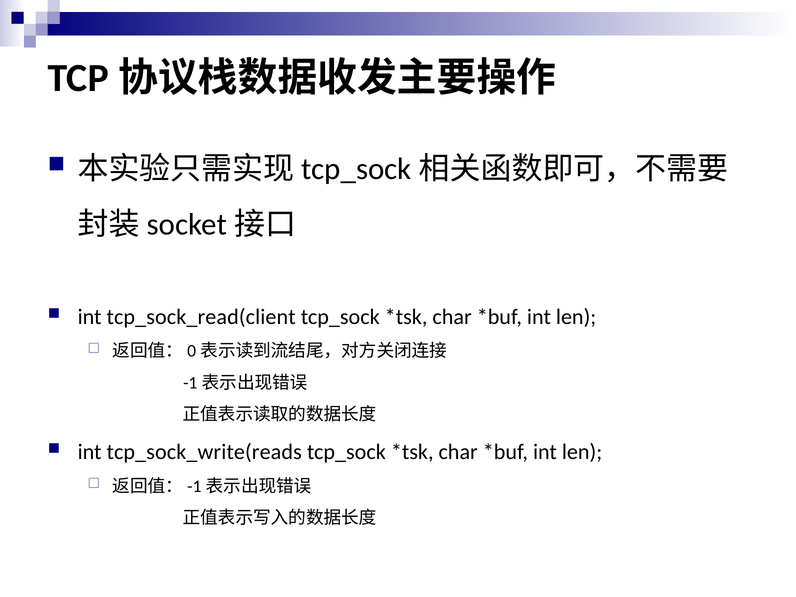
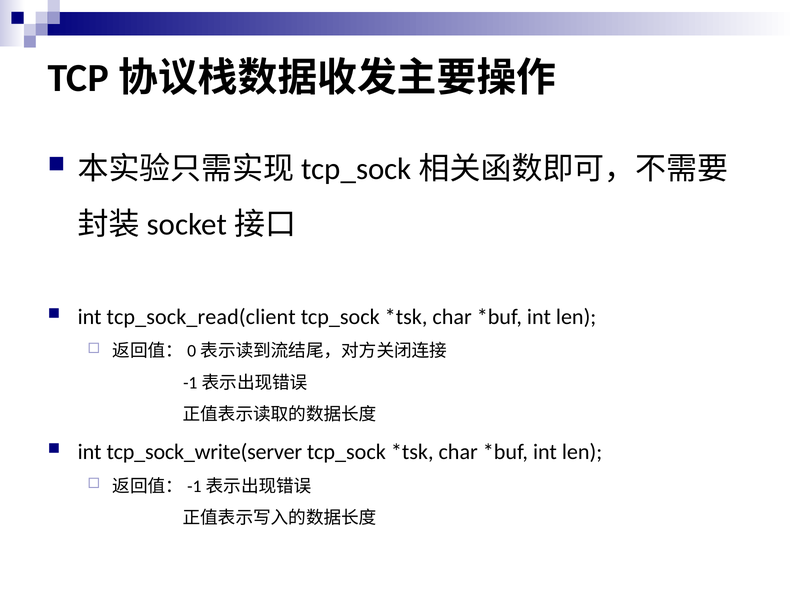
tcp_sock_write(reads: tcp_sock_write(reads -> tcp_sock_write(server (204, 452)
